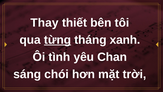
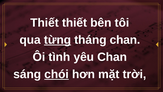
Thay: Thay -> Thiết (45, 23)
tháng xanh: xanh -> chan (125, 40)
chói underline: none -> present (57, 74)
